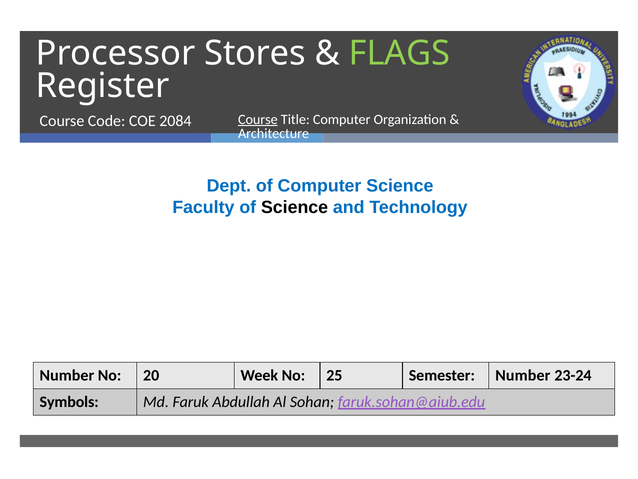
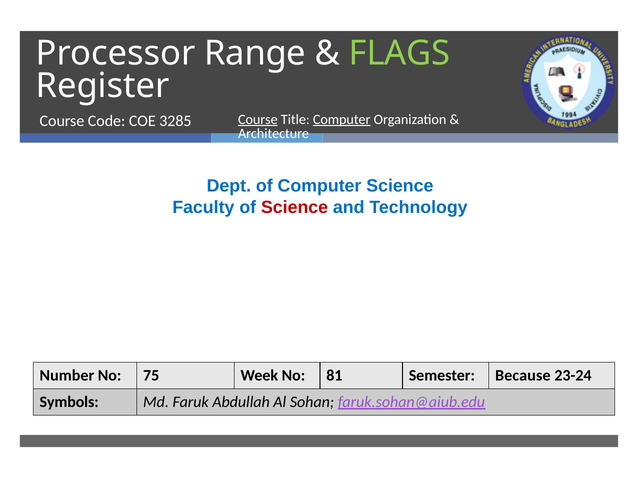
Stores: Stores -> Range (255, 53)
Computer underline: none -> present (342, 119)
2084: 2084 -> 3285 (175, 121)
Science colour: black -> red (295, 207)
20: 20 -> 75 (151, 375)
25: 25 -> 81 (334, 375)
Semester Number: Number -> Because (523, 375)
